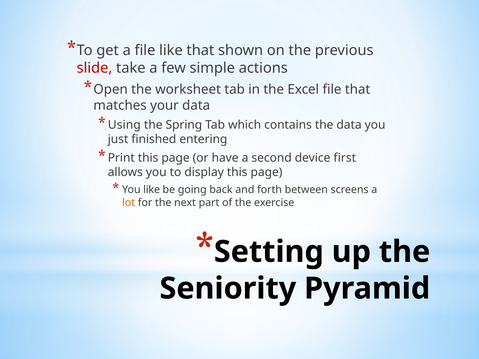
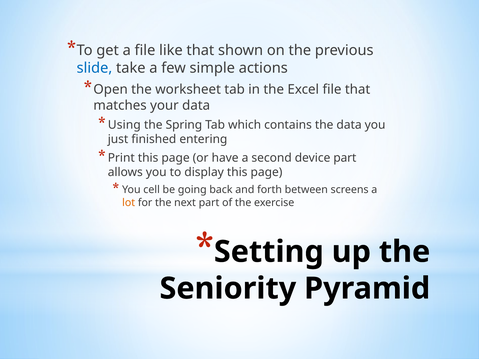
slide colour: red -> blue (94, 68)
device first: first -> part (345, 158)
You like: like -> cell (152, 190)
